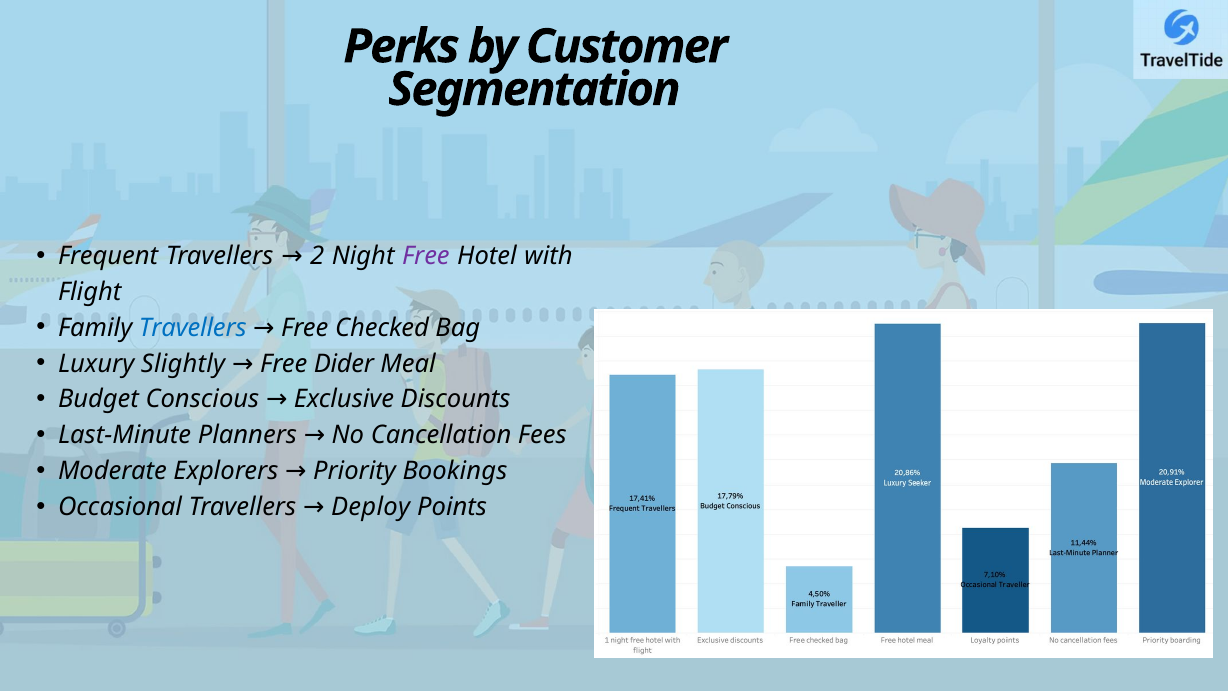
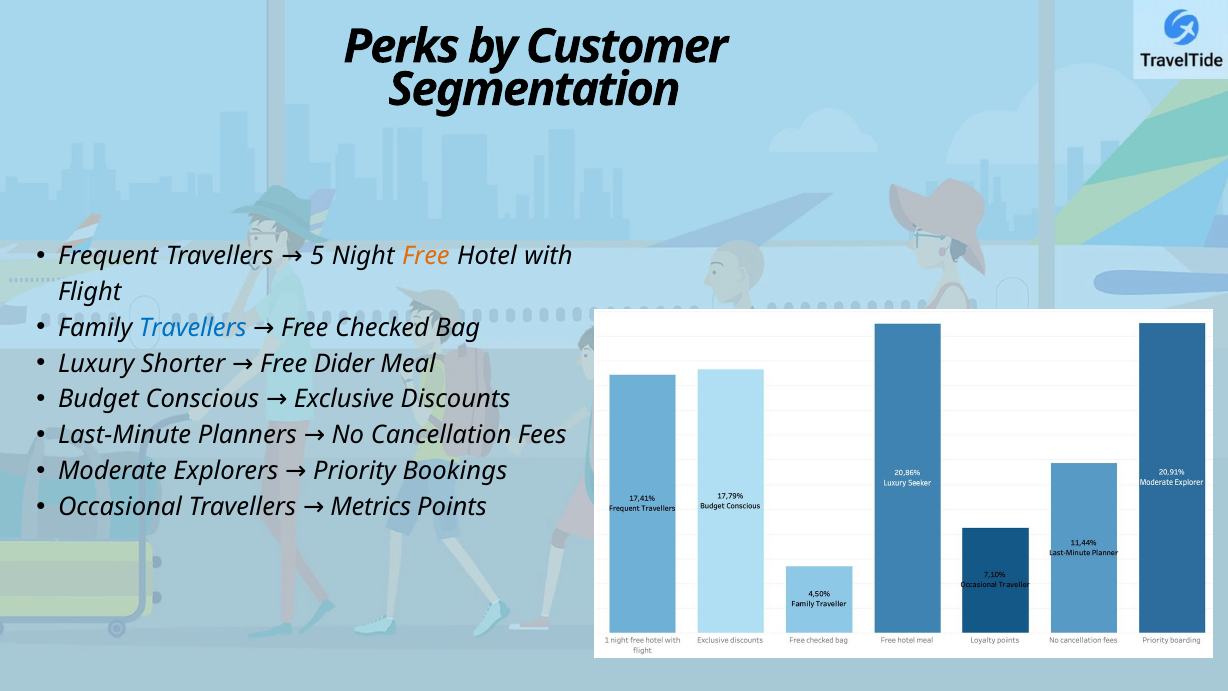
2: 2 -> 5 (317, 256)
Free colour: purple -> orange (426, 256)
Slightly: Slightly -> Shorter (183, 364)
Deploy: Deploy -> Metrics (371, 507)
